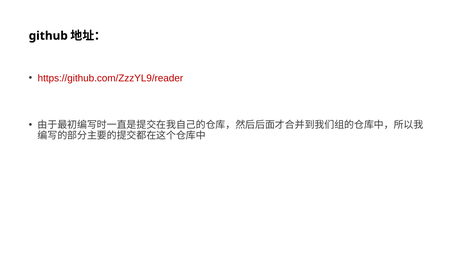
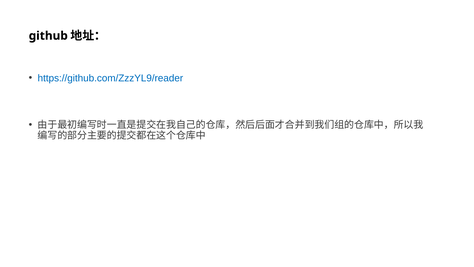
https://github.com/ZzzYL9/reader colour: red -> blue (110, 78)
